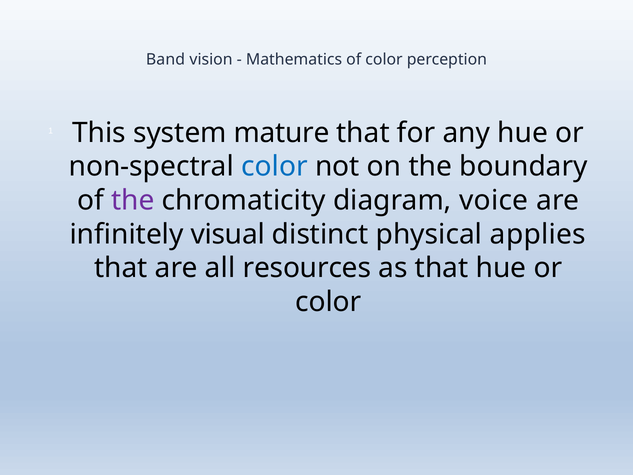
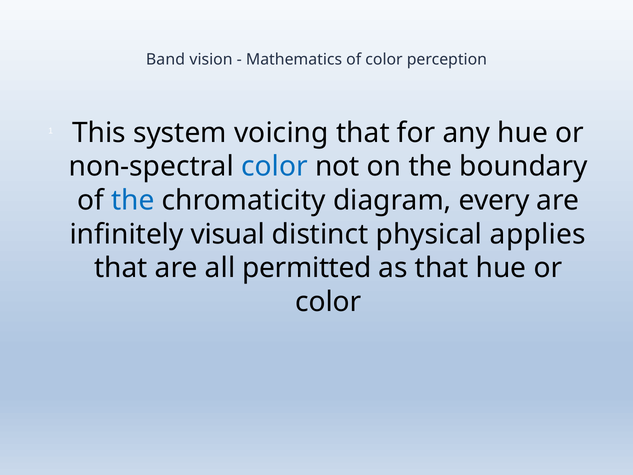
mature: mature -> voicing (281, 133)
the colour: purple -> blue (133, 200)
voice: voice -> every (494, 200)
resources: resources -> permitted (307, 268)
